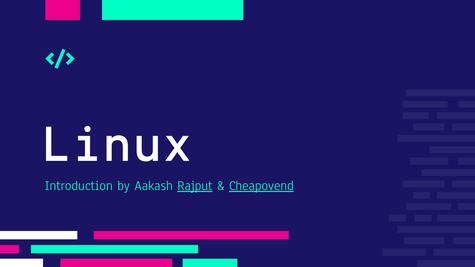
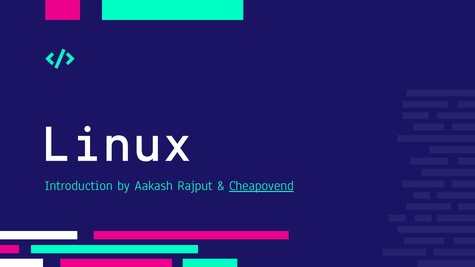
Rajput underline: present -> none (195, 186)
